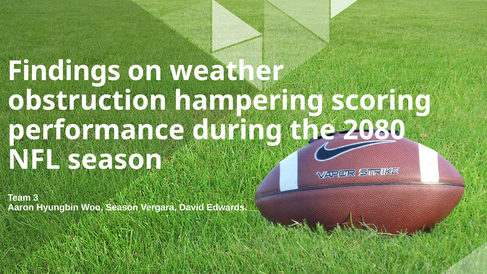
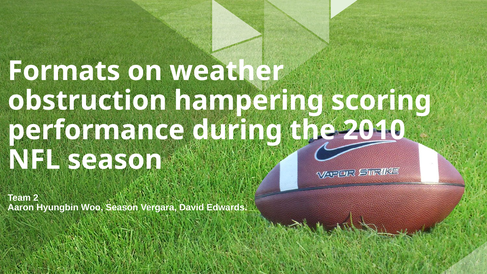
Findings: Findings -> Formats (64, 71)
2080: 2080 -> 2010 (374, 130)
3: 3 -> 2 (36, 198)
